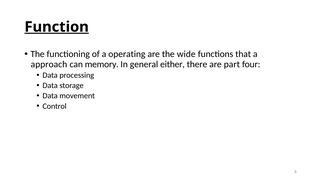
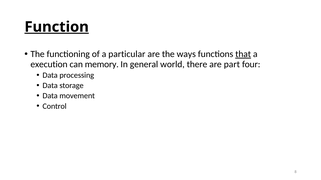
operating: operating -> particular (127, 54)
wide: wide -> ways (186, 54)
that underline: none -> present (243, 54)
approach: approach -> execution (49, 64)
either: either -> world (172, 64)
